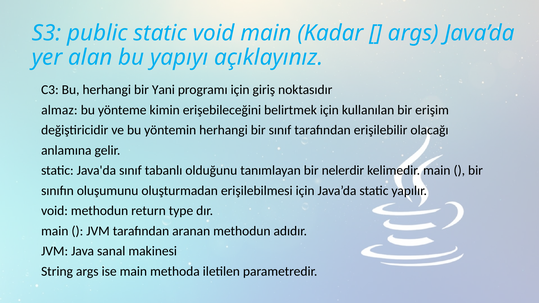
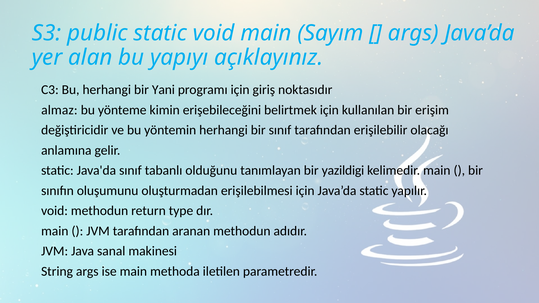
Kadar: Kadar -> Sayım (330, 33)
nelerdir: nelerdir -> yazildigi (343, 171)
